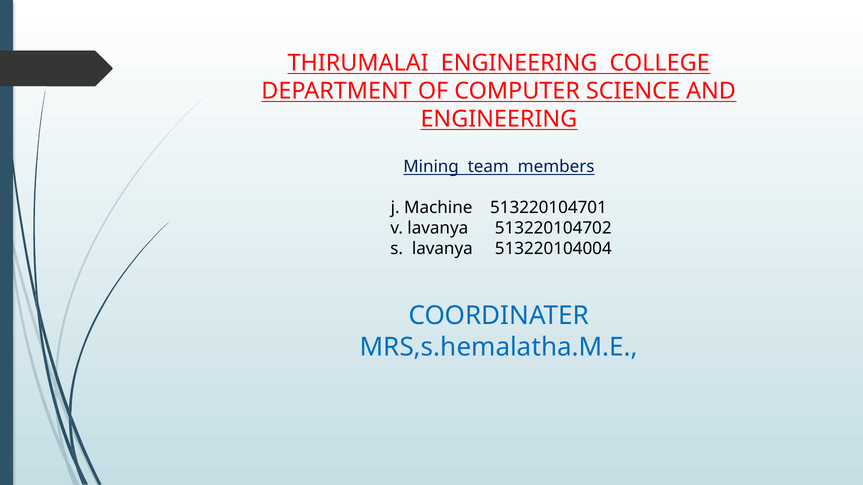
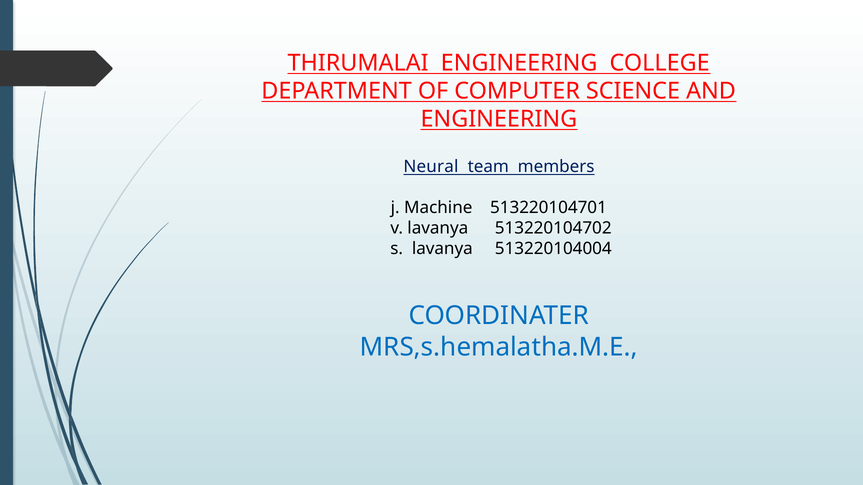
Mining: Mining -> Neural (431, 167)
